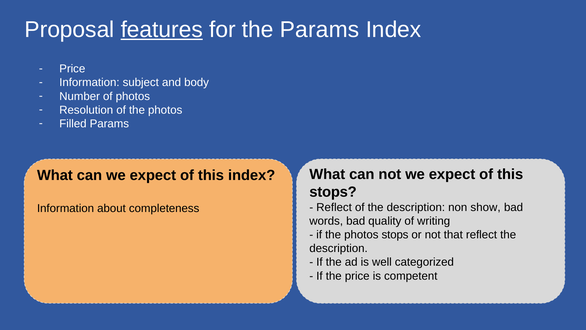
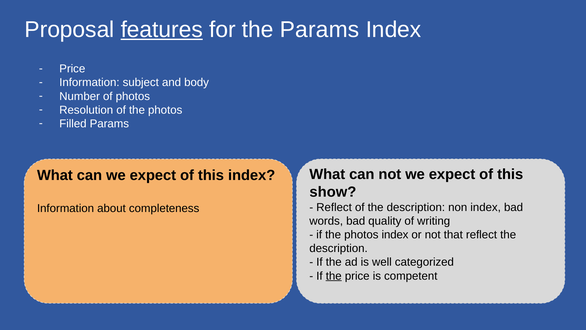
stops: stops -> show (333, 192)
non show: show -> index (486, 207)
photos stops: stops -> index (395, 235)
the underline: none -> present (334, 276)
